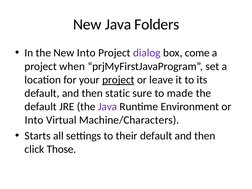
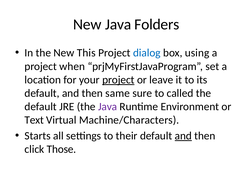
New Into: Into -> This (86, 53)
dialog colour: purple -> blue (147, 53)
come: come -> using (197, 53)
static: static -> same (118, 93)
made: made -> called (180, 93)
Into: Into -> Text (34, 120)
and underline: none -> present (183, 136)
